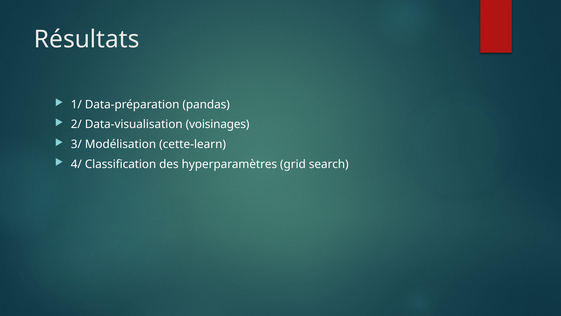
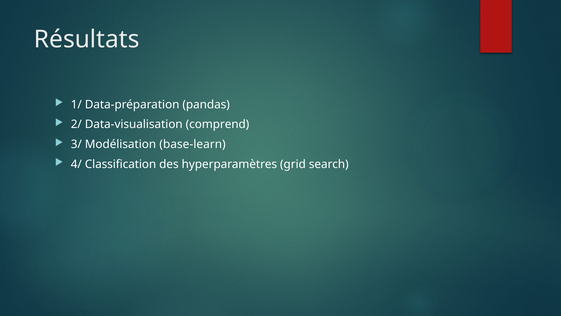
voisinages: voisinages -> comprend (217, 124)
cette-learn: cette-learn -> base-learn (193, 144)
